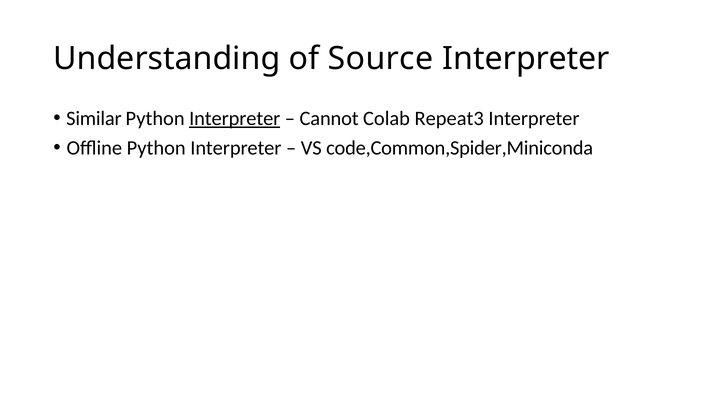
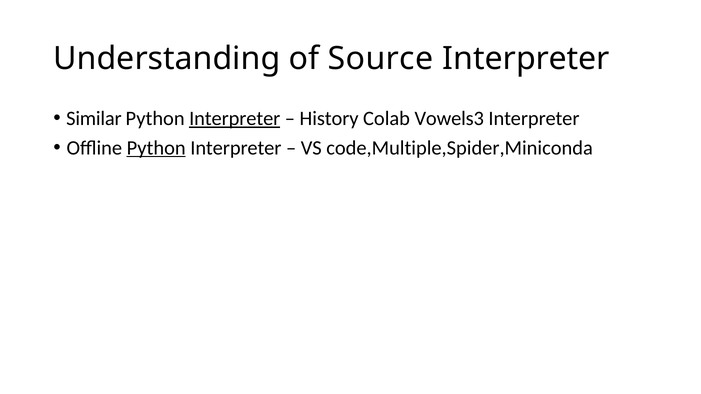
Cannot: Cannot -> History (329, 119)
Repeat3: Repeat3 -> Vowels3 (449, 119)
Python underline: none -> present (156, 148)
code,Common,Spider,Miniconda: code,Common,Spider,Miniconda -> code,Multiple,Spider,Miniconda (460, 148)
